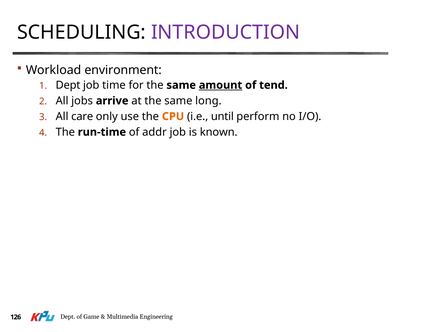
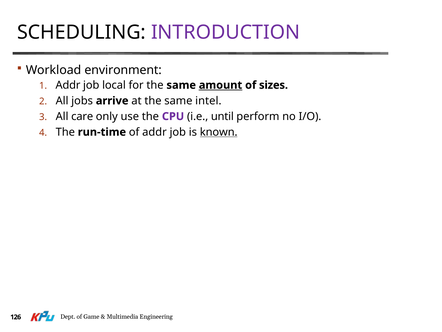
Dept: Dept -> Addr (68, 85)
time: time -> local (114, 85)
tend: tend -> sizes (274, 85)
long: long -> intel (208, 101)
CPU colour: orange -> purple (173, 116)
known underline: none -> present (219, 132)
